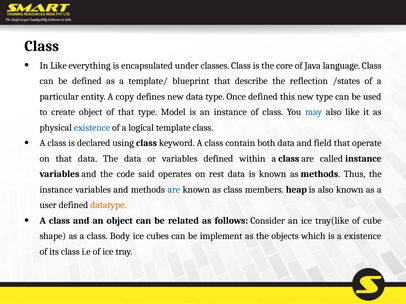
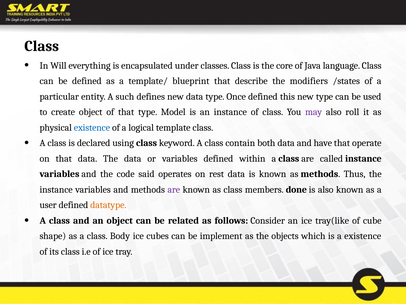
In Like: Like -> Will (58, 66)
reflection: reflection -> modifiers (309, 81)
copy: copy -> such (125, 97)
may colour: blue -> purple (314, 112)
also like: like -> roll (352, 112)
field: field -> have (323, 143)
are colour: blue -> purple (174, 190)
heap: heap -> done (296, 190)
